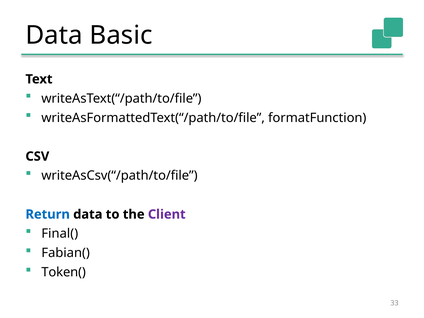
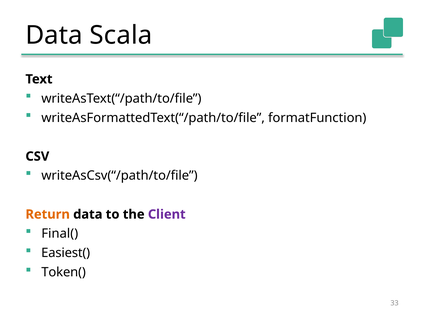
Basic: Basic -> Scala (121, 35)
Return colour: blue -> orange (48, 214)
Fabian(: Fabian( -> Easiest( (66, 253)
